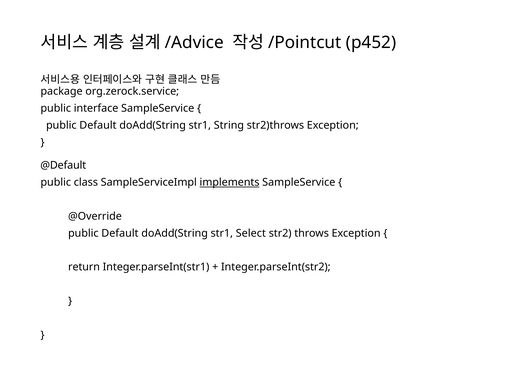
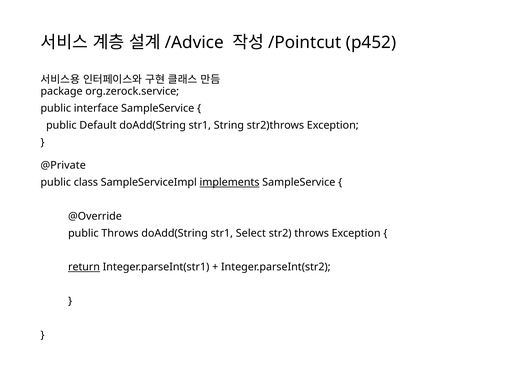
@Default: @Default -> @Private (63, 165)
Default: Default -> Throws (120, 233)
return underline: none -> present (84, 267)
